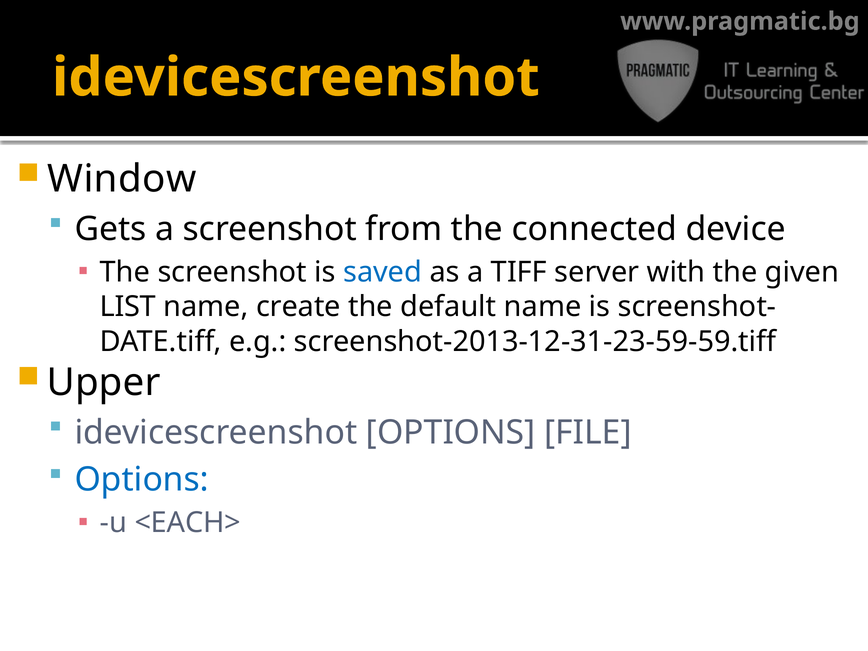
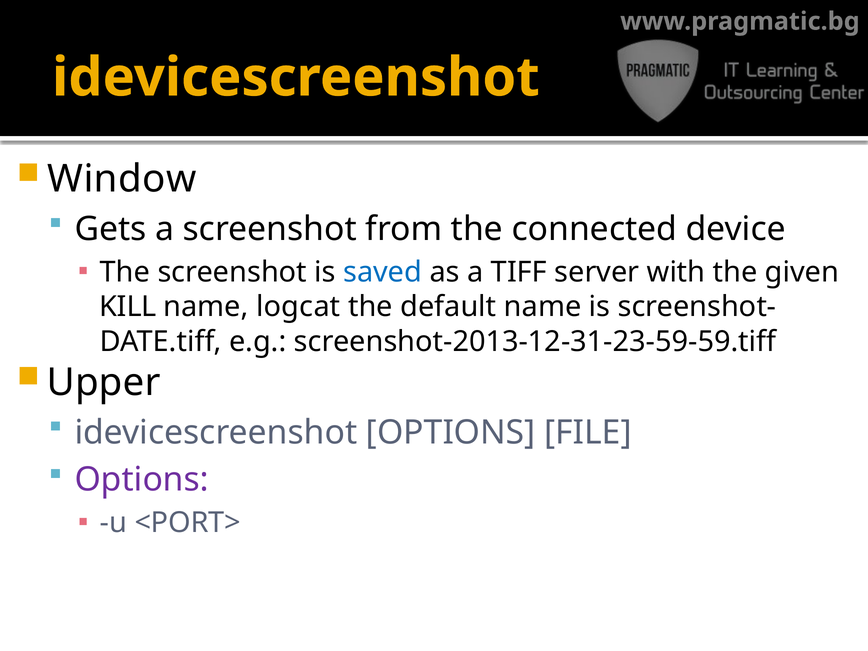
LIST: LIST -> KILL (128, 307)
create: create -> logcat (298, 307)
Options colour: blue -> purple (142, 480)
<EACH>: <EACH> -> <PORT> (188, 523)
